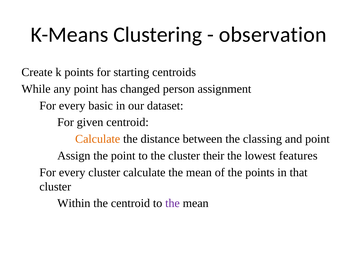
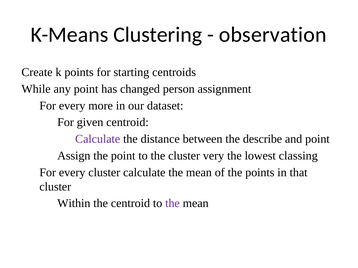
basic: basic -> more (101, 106)
Calculate colour: orange -> purple (98, 139)
classing: classing -> describe (263, 139)
their: their -> very (214, 156)
features: features -> classing (298, 156)
